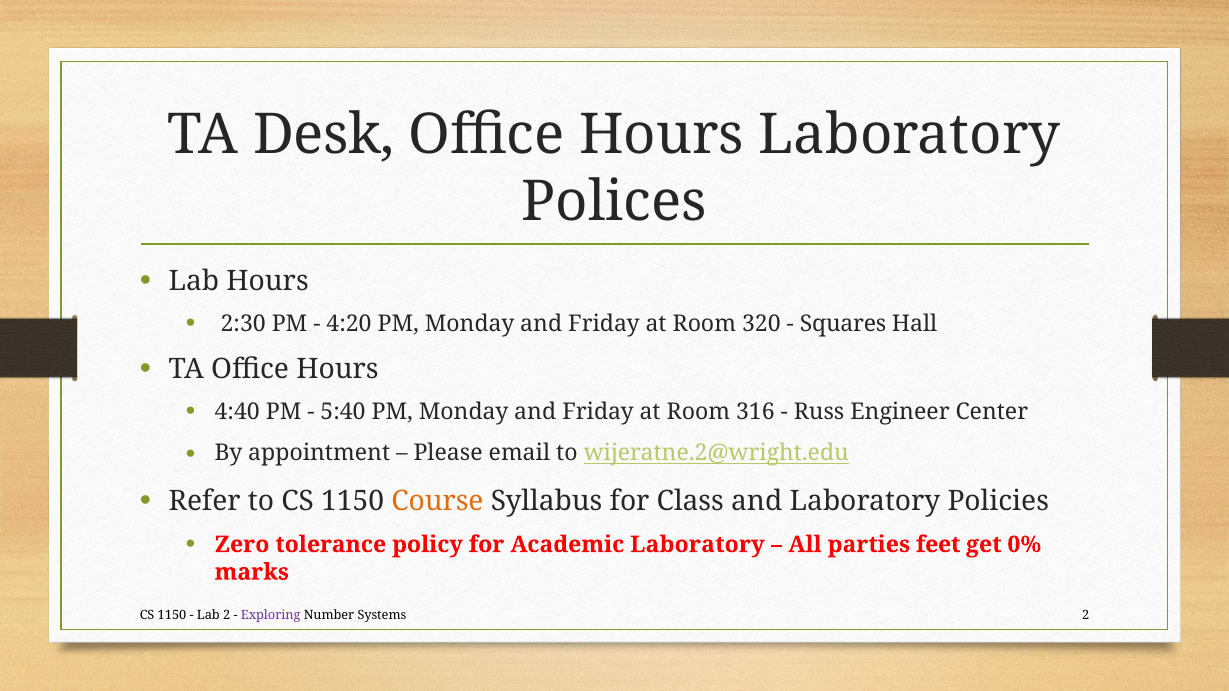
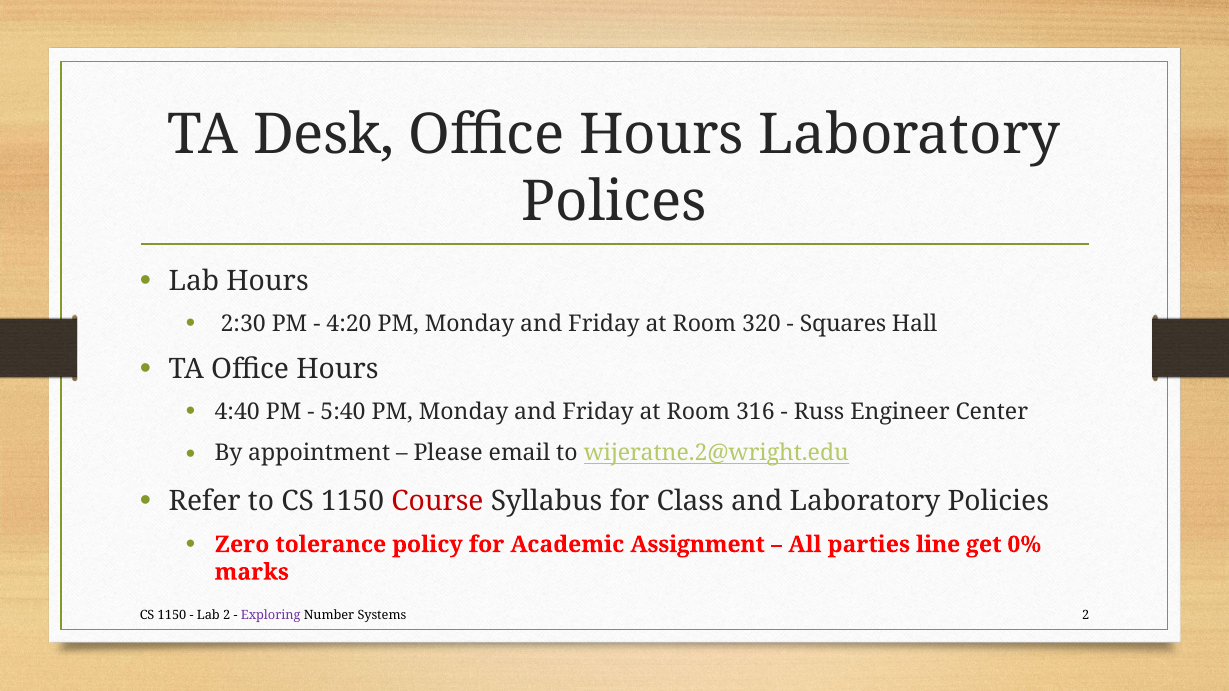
Course colour: orange -> red (437, 502)
Academic Laboratory: Laboratory -> Assignment (698, 545)
feet: feet -> line (938, 545)
